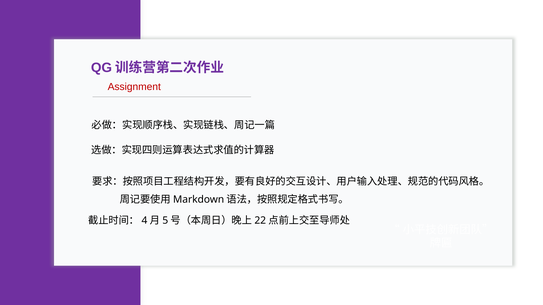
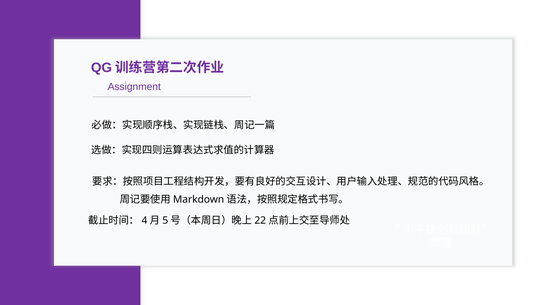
Assignment colour: red -> purple (134, 87)
